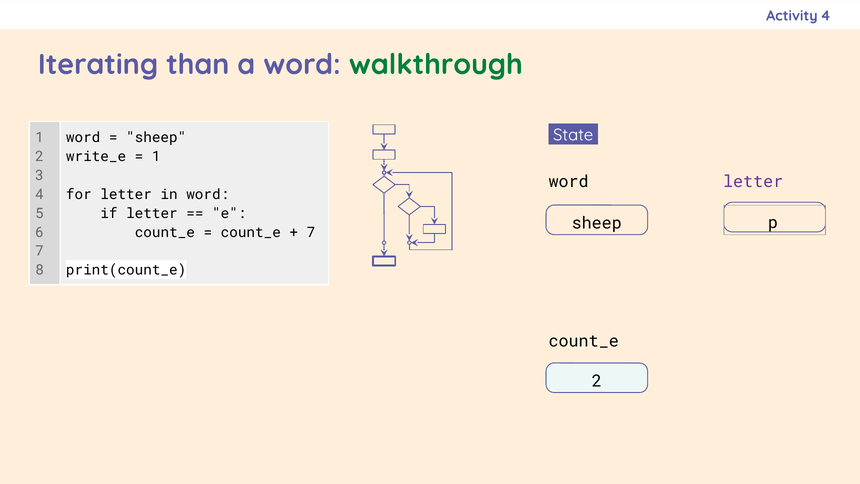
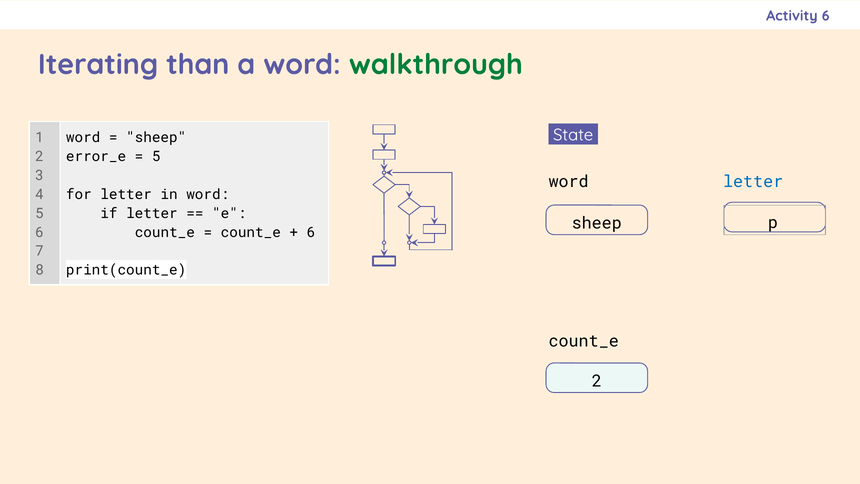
Activity 4: 4 -> 6 (826, 16)
write_e: write_e -> error_e (96, 156)
1: 1 -> 5 (156, 156)
letter colour: purple -> blue (753, 181)
7: 7 -> 6 (311, 232)
